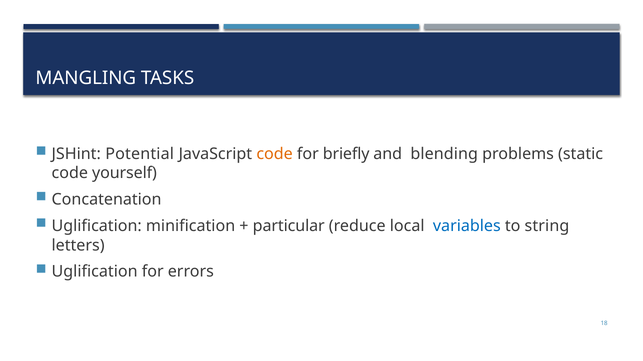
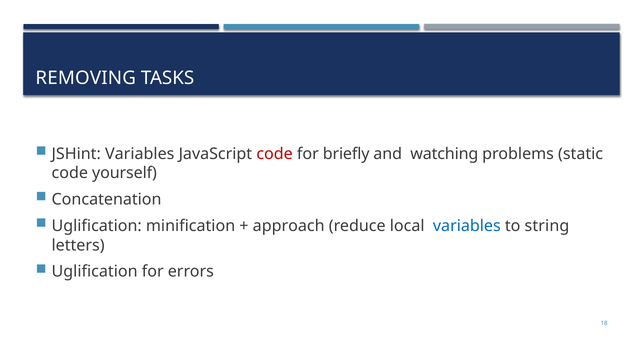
MANGLING: MANGLING -> REMOVING (86, 78)
JSHint Potential: Potential -> Variables (140, 154)
code colour: orange -> red (275, 154)
blending: blending -> watching (444, 154)
particular: particular -> approach (289, 226)
